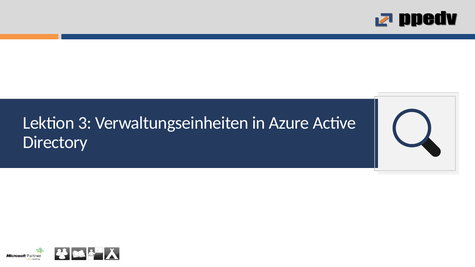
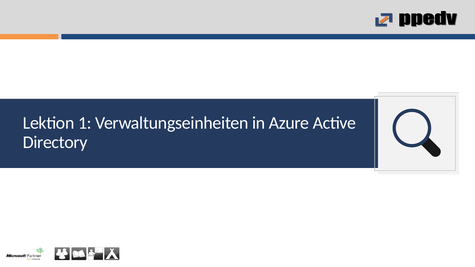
3: 3 -> 1 (85, 123)
